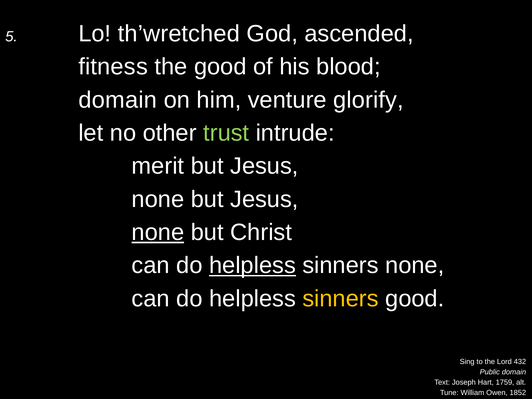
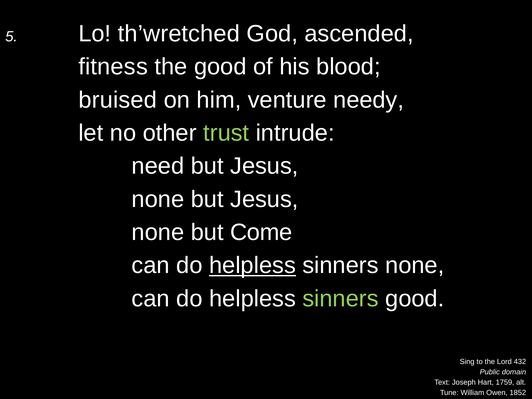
domain: domain -> bruised (118, 100)
glorify: glorify -> needy (369, 100)
merit: merit -> need (158, 166)
none underline: present -> none (158, 232)
Christ: Christ -> Come (261, 232)
sinners colour: yellow -> light green (341, 299)
